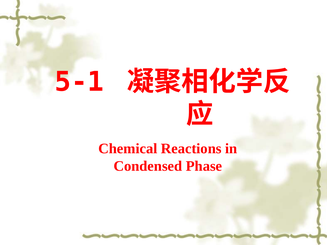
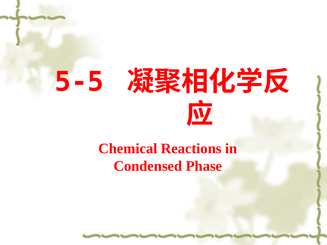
5-1: 5-1 -> 5-5 (79, 82)
